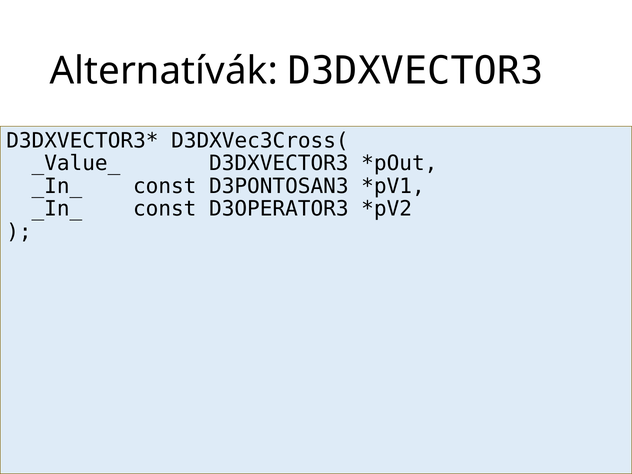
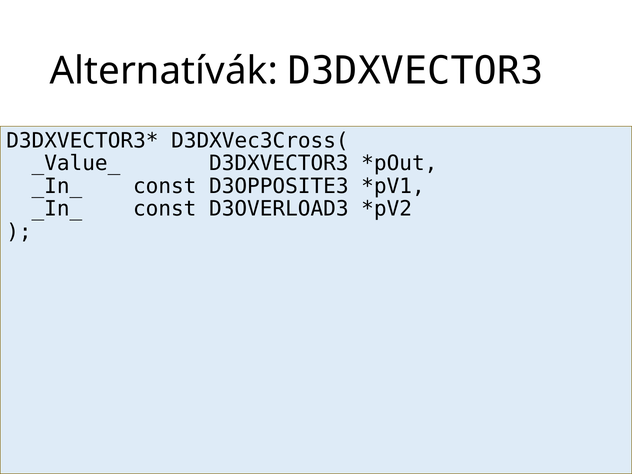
D3PONTOSAN3: D3PONTOSAN3 -> D3OPPOSITE3 (279, 186)
D3OPERATOR3: D3OPERATOR3 -> D3OVERLOAD3 (279, 209)
